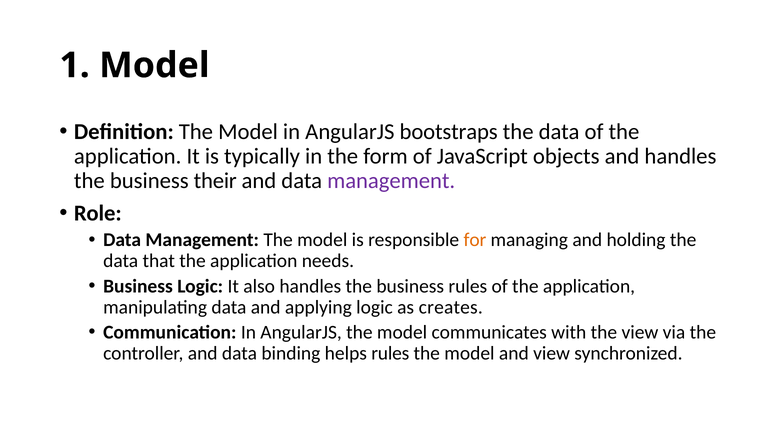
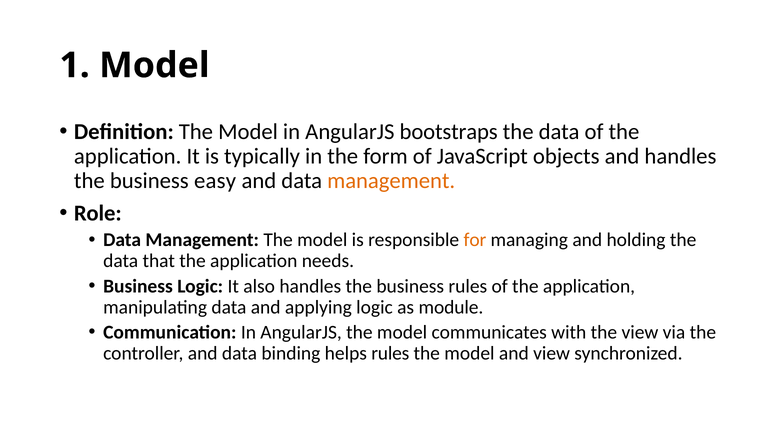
their: their -> easy (215, 181)
management colour: purple -> orange (391, 181)
creates: creates -> module (451, 307)
